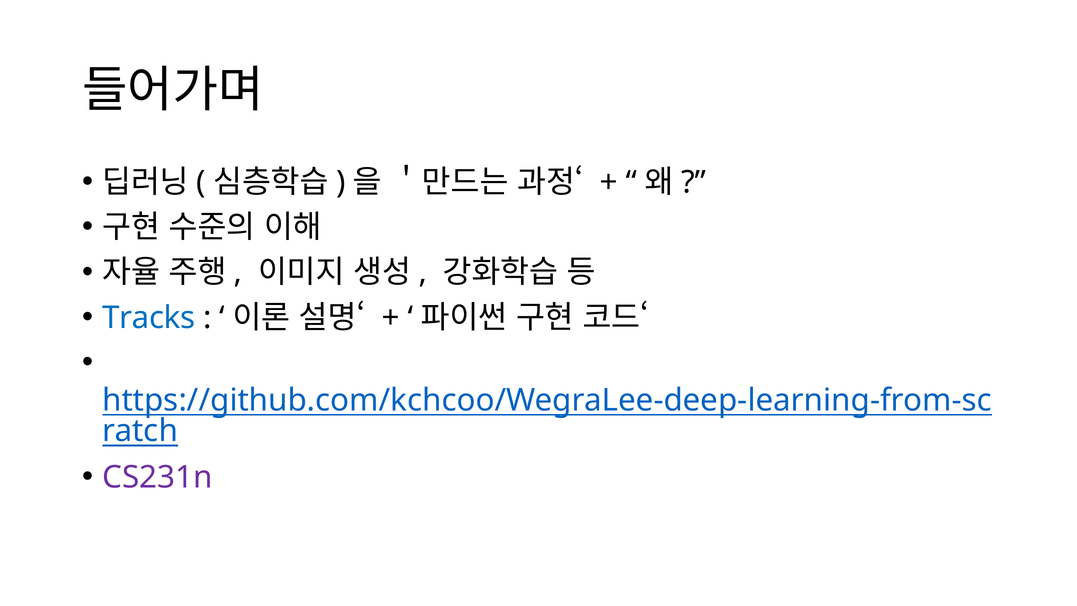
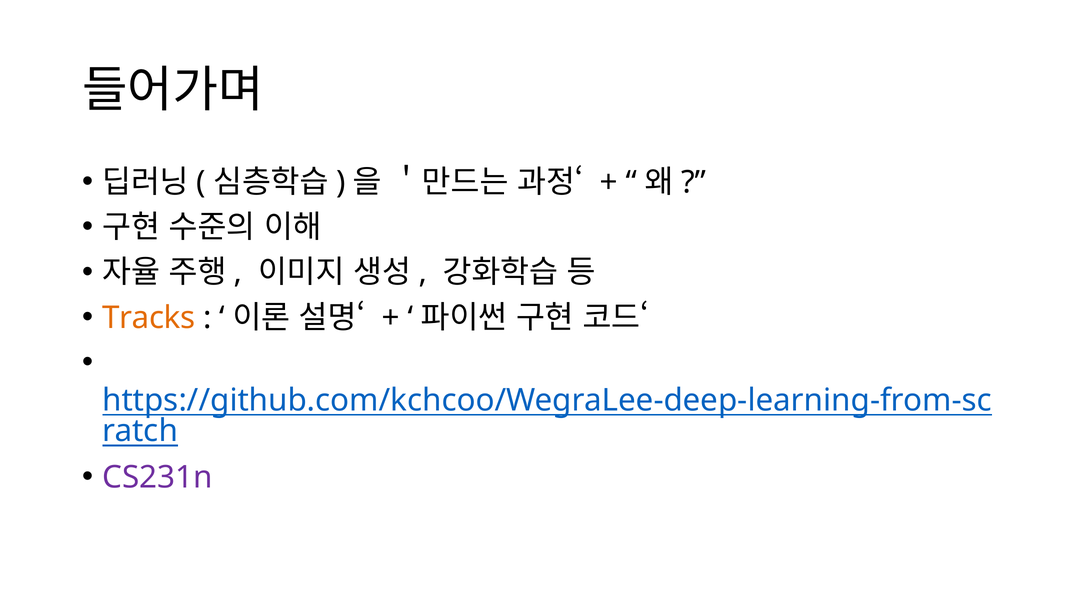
Tracks colour: blue -> orange (149, 318)
